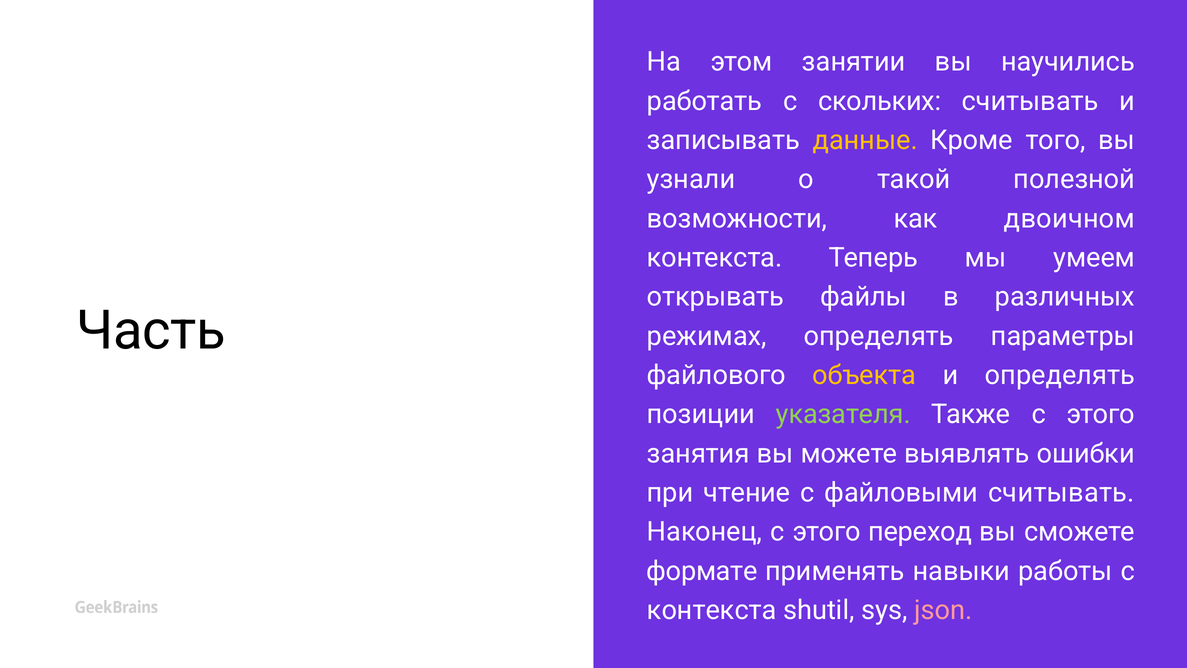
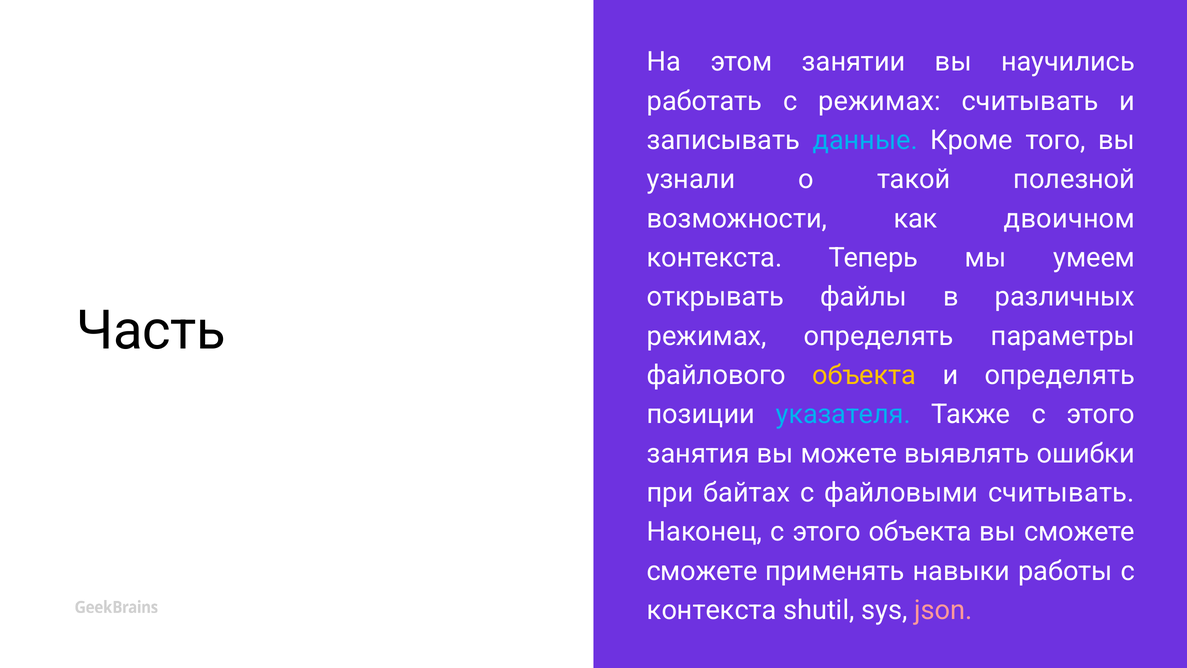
с скольких: скольких -> режимах (879, 101)
данные colour: yellow -> light blue (865, 140)
указателя colour: light green -> light blue (843, 414)
чтение: чтение -> байтах (747, 493)
этого переход: переход -> объекта (920, 532)
формате: формате -> сможете (702, 571)
